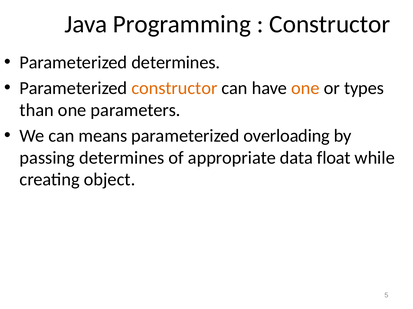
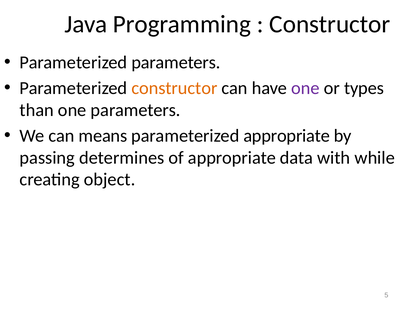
Parameterized determines: determines -> parameters (176, 63)
one colour: orange -> purple (306, 88)
parameterized overloading: overloading -> appropriate (287, 136)
float: float -> with (334, 158)
